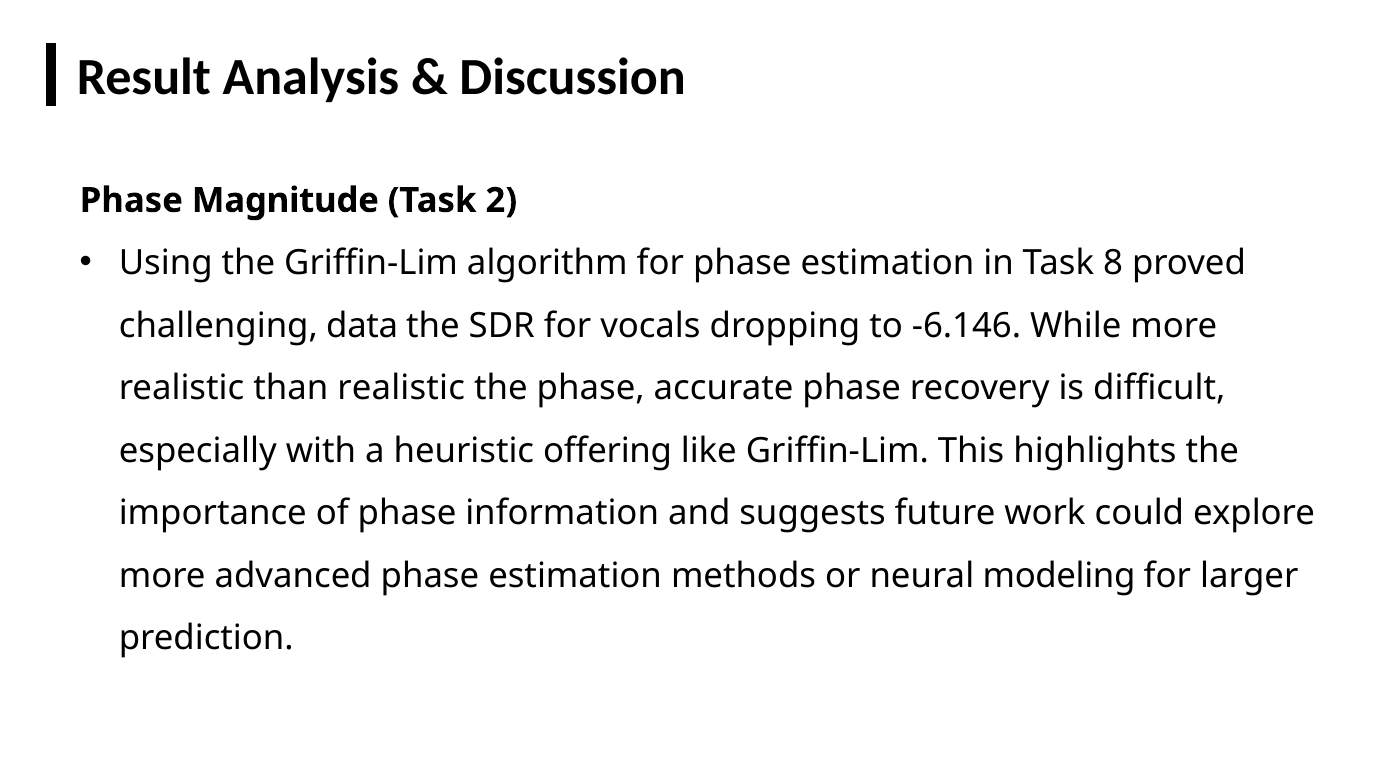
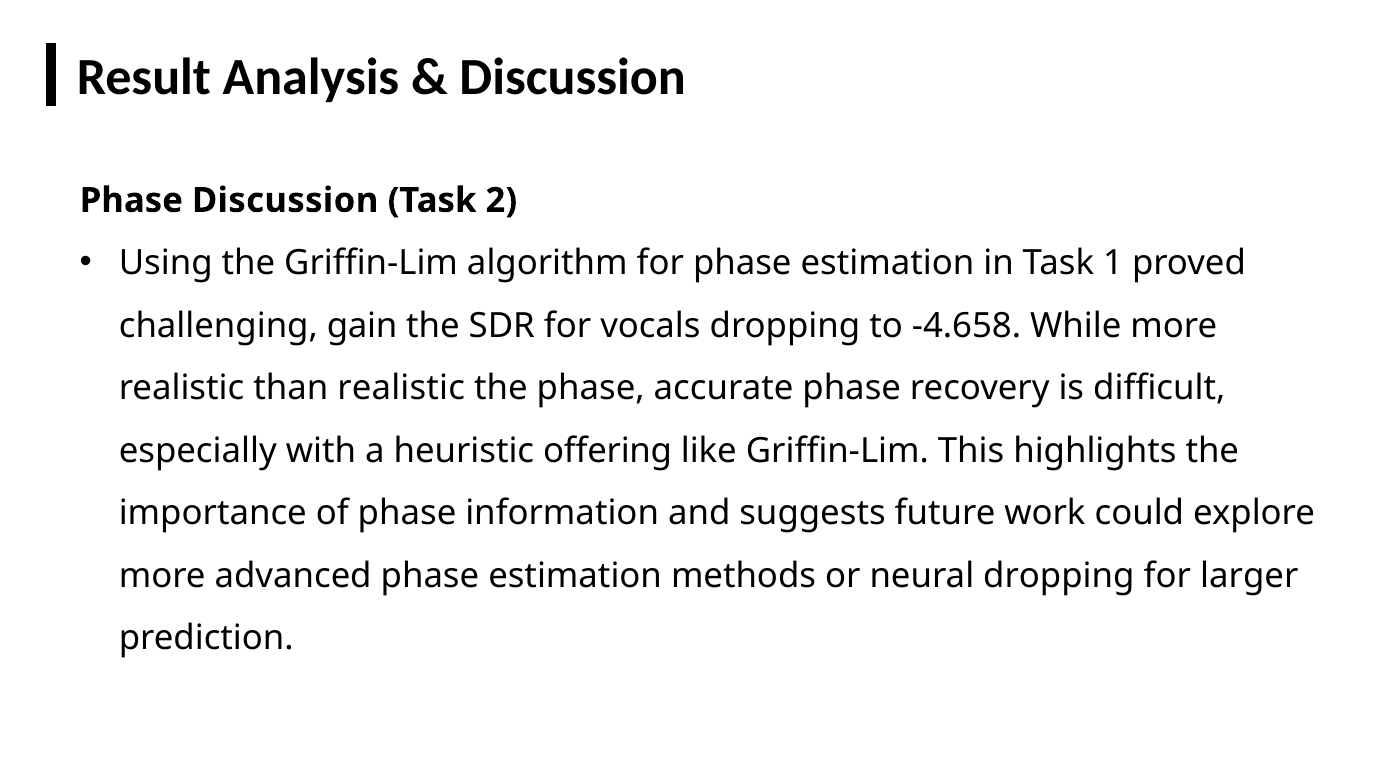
Phase Magnitude: Magnitude -> Discussion (285, 200)
8: 8 -> 1 (1113, 263)
data: data -> gain (362, 325)
-6.146: -6.146 -> -4.658 (966, 325)
neural modeling: modeling -> dropping (1059, 576)
